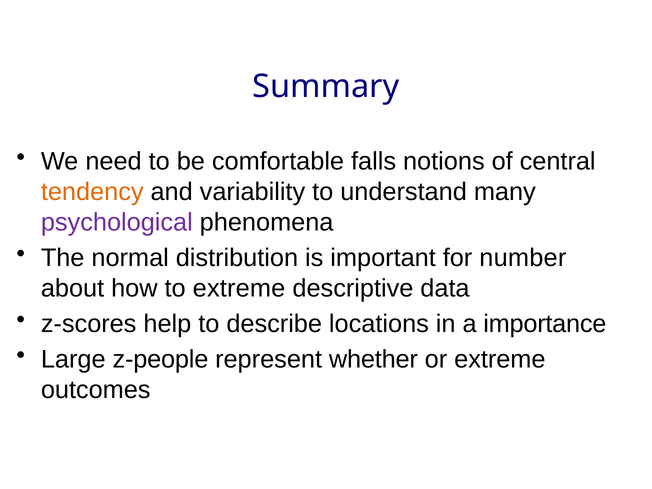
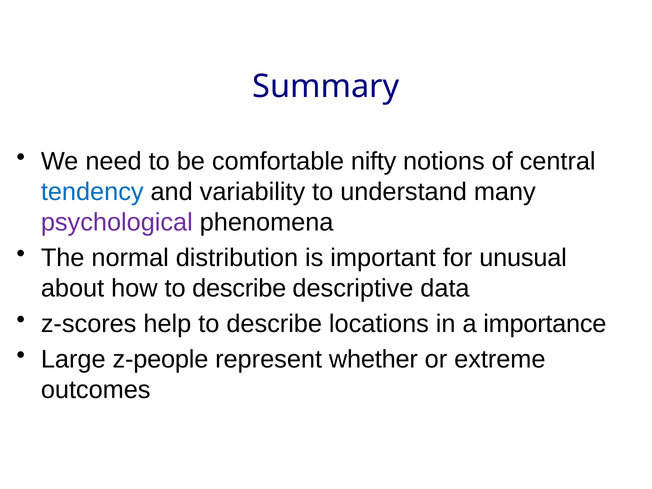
falls: falls -> nifty (374, 162)
tendency colour: orange -> blue (92, 192)
number: number -> unusual (523, 258)
how to extreme: extreme -> describe (239, 288)
